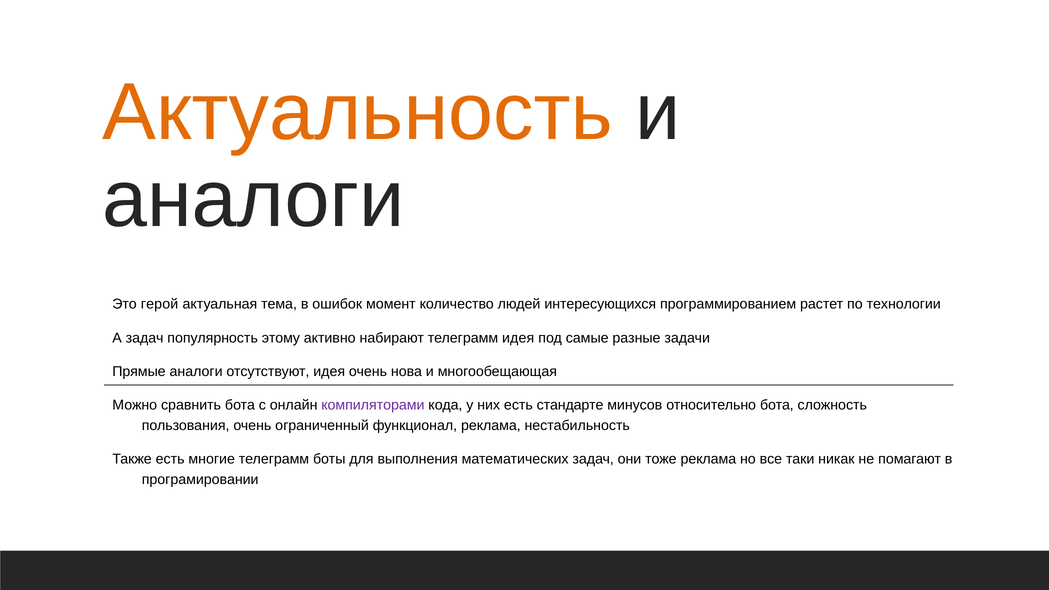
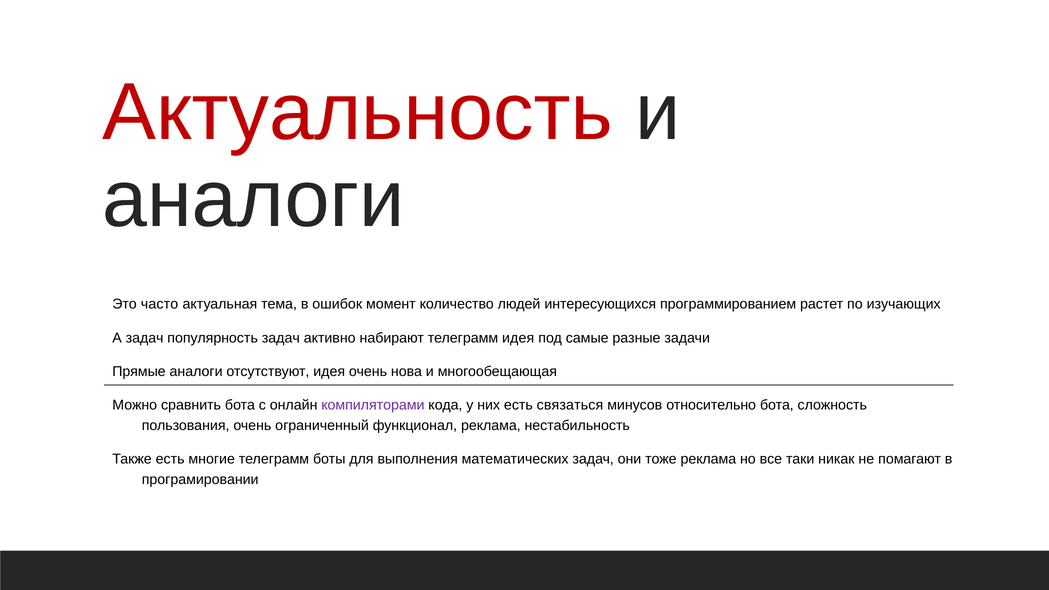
Актуальность colour: orange -> red (358, 112)
герой: герой -> часто (160, 304)
технологии: технологии -> изучающих (904, 304)
популярность этому: этому -> задач (281, 338)
стандарте: стандарте -> связаться (570, 405)
